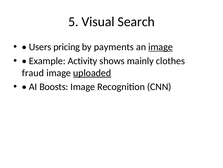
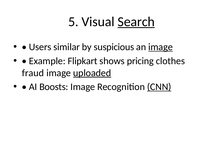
Search underline: none -> present (136, 22)
pricing: pricing -> similar (67, 47)
payments: payments -> suspicious (114, 47)
Activity: Activity -> Flipkart (83, 61)
mainly: mainly -> pricing (140, 61)
CNN underline: none -> present (159, 86)
